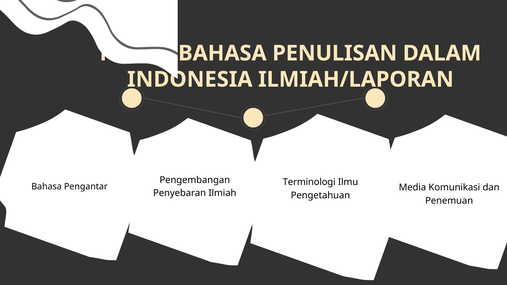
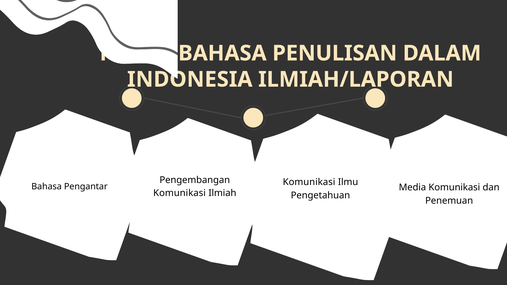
Terminologi: Terminologi -> Komunikasi (309, 182)
Penyebaran: Penyebaran -> Komunikasi (180, 193)
